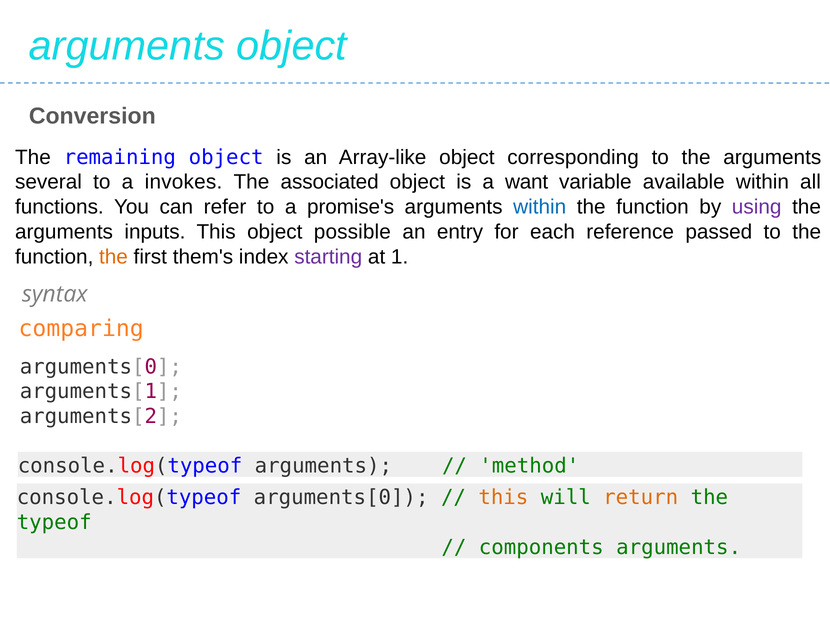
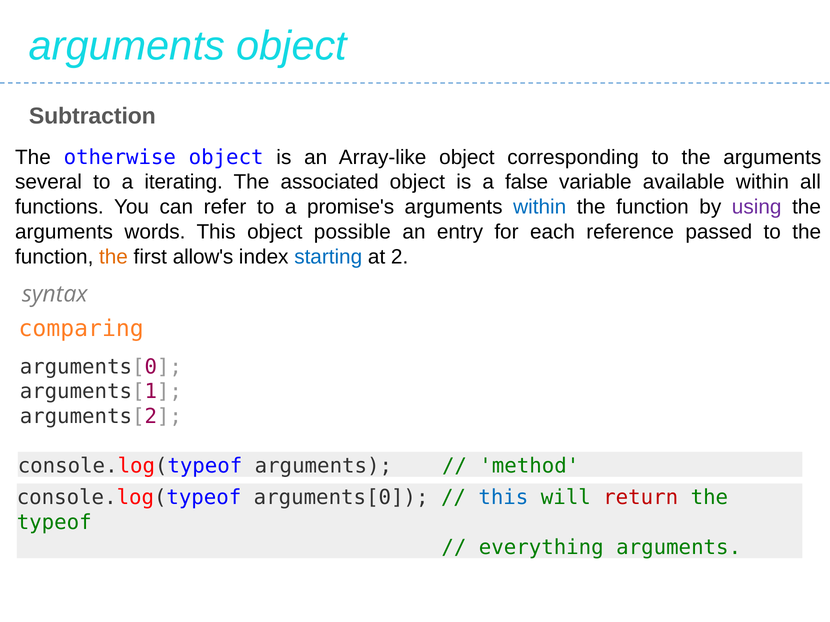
Conversion: Conversion -> Subtraction (92, 116)
remaining: remaining -> otherwise (120, 157)
invokes: invokes -> iterating (184, 182)
want: want -> false (527, 182)
inputs: inputs -> words (155, 232)
them's: them's -> allow's (203, 257)
starting colour: purple -> blue (328, 257)
1: 1 -> 2 (400, 257)
this colour: orange -> blue (503, 498)
return colour: orange -> red (641, 498)
components: components -> everything (541, 548)
